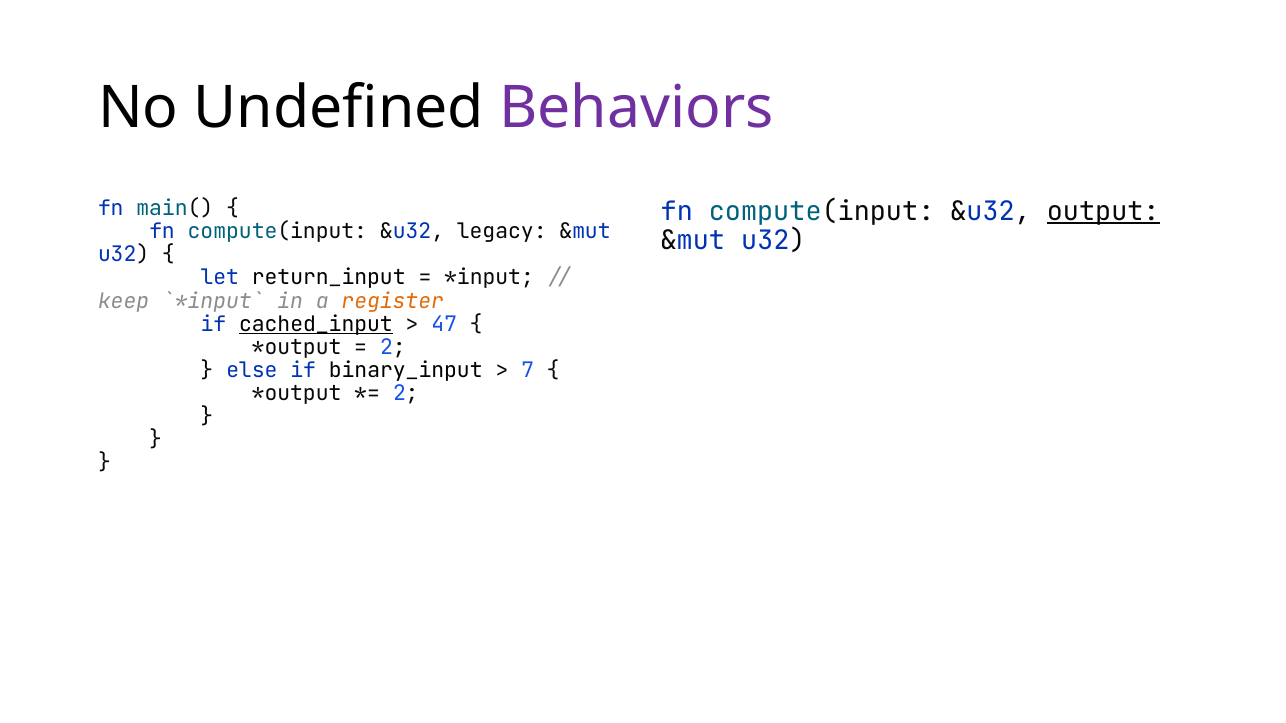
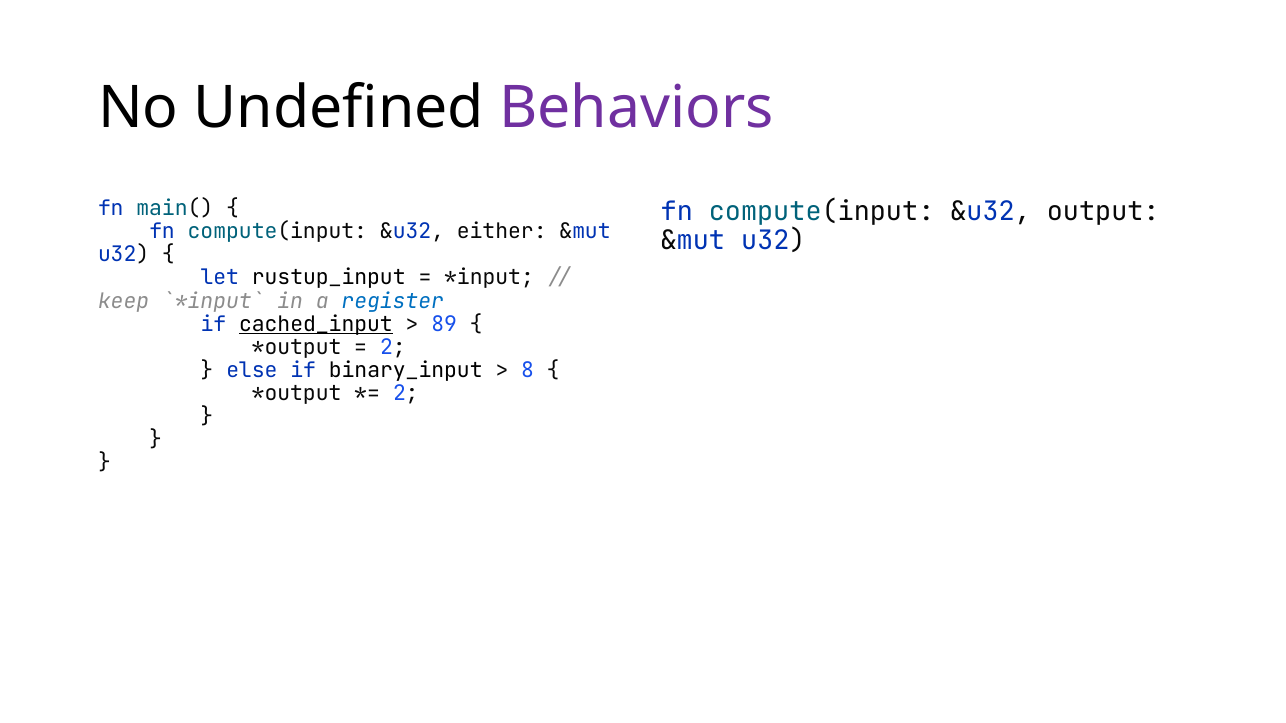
output underline: present -> none (1103, 212)
legacy: legacy -> either (502, 232)
return_input: return_input -> rustup_input (329, 278)
register colour: orange -> blue (393, 301)
47: 47 -> 89 (444, 324)
7: 7 -> 8 (528, 370)
